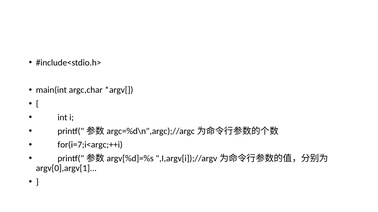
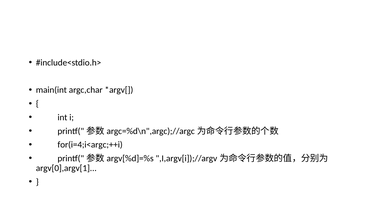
for(i=7;i<argc;++i: for(i=7;i<argc;++i -> for(i=4;i<argc;++i (90, 145)
